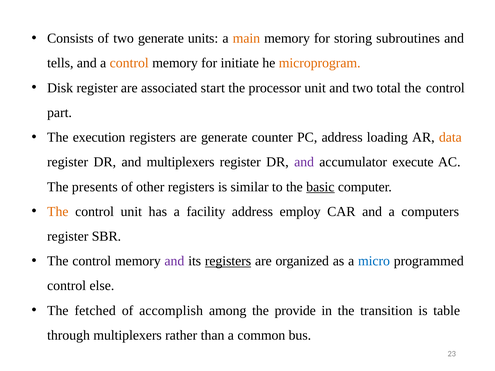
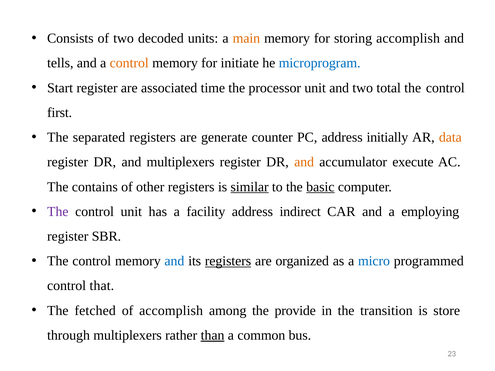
two generate: generate -> decoded (161, 38)
storing subroutines: subroutines -> accomplish (408, 38)
microprogram colour: orange -> blue (320, 63)
Disk: Disk -> Start (60, 88)
start: start -> time (213, 88)
part: part -> first (60, 113)
execution: execution -> separated (99, 137)
loading: loading -> initially (387, 137)
and colour: purple -> orange (304, 162)
presents: presents -> contains (95, 187)
similar underline: none -> present (250, 187)
The colour: orange -> purple (58, 212)
employ: employ -> indirect (300, 212)
computers: computers -> employing (430, 212)
and colour: purple -> blue (174, 261)
else: else -> that (102, 286)
table: table -> store (447, 311)
than underline: none -> present (213, 335)
